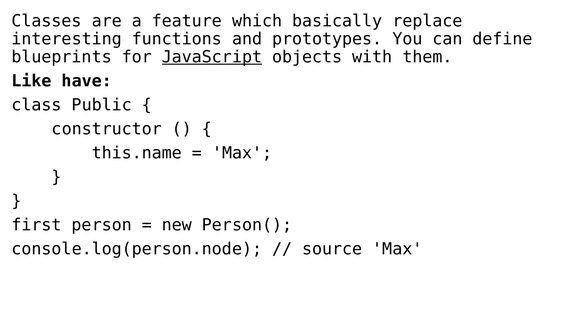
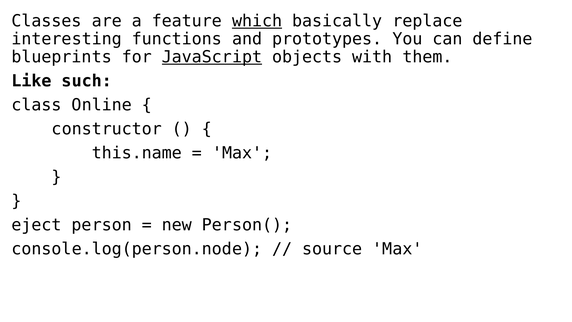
which underline: none -> present (257, 21)
have: have -> such (87, 81)
Public: Public -> Online (102, 105)
first: first -> eject (37, 225)
